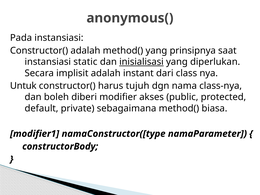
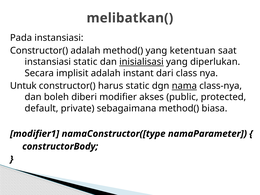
anonymous(: anonymous( -> melibatkan( (130, 18)
prinsipnya: prinsipnya -> ketentuan (193, 51)
harus tujuh: tujuh -> static (138, 86)
nama underline: none -> present (184, 86)
